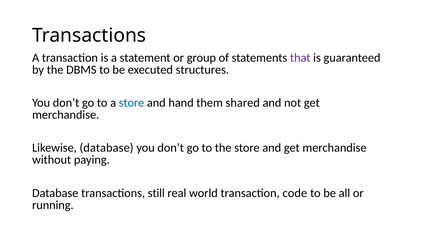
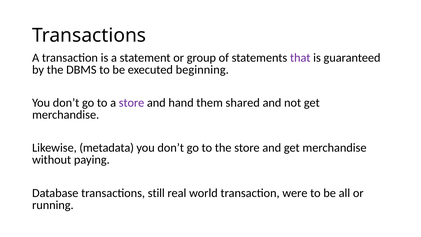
structures: structures -> beginning (202, 70)
store colour: blue -> purple (132, 103)
Likewise database: database -> metadata (107, 148)
code: code -> were (295, 193)
